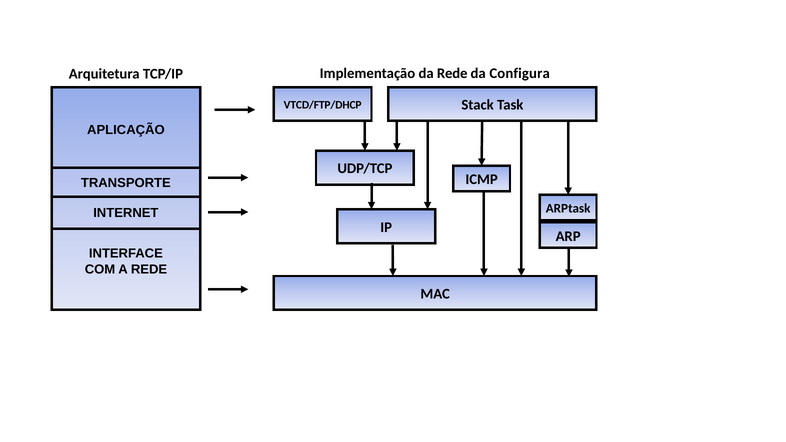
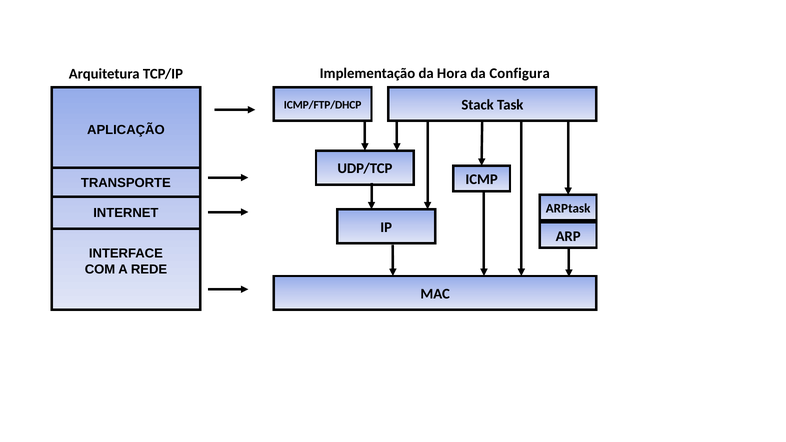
da Rede: Rede -> Hora (452, 73)
VTCD/FTP/DHCP: VTCD/FTP/DHCP -> ICMP/FTP/DHCP (323, 105)
